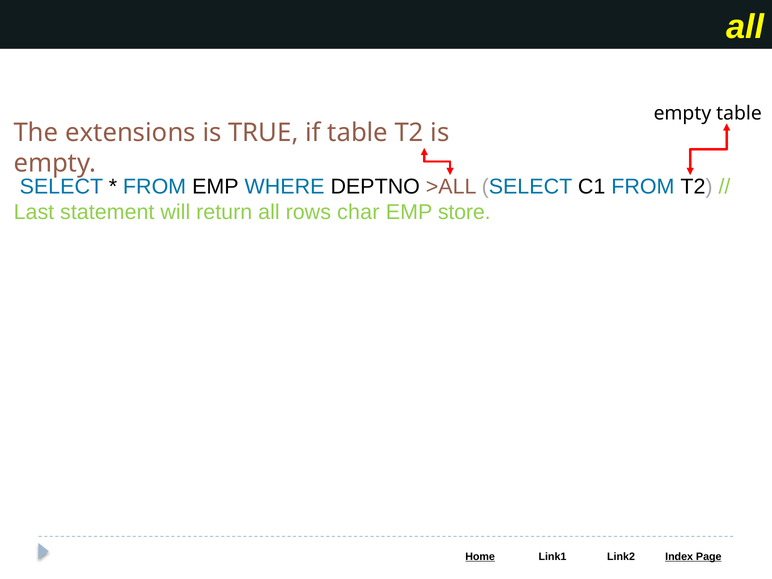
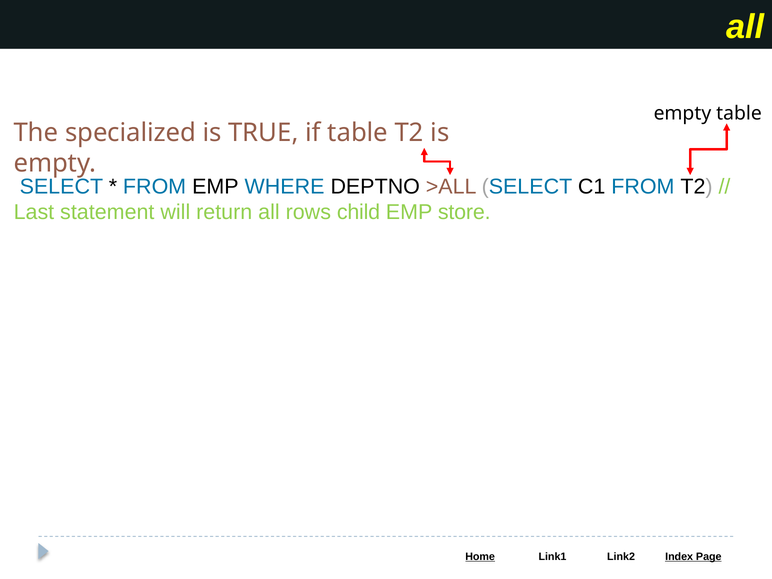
extensions: extensions -> specialized (130, 133)
char: char -> child (359, 212)
